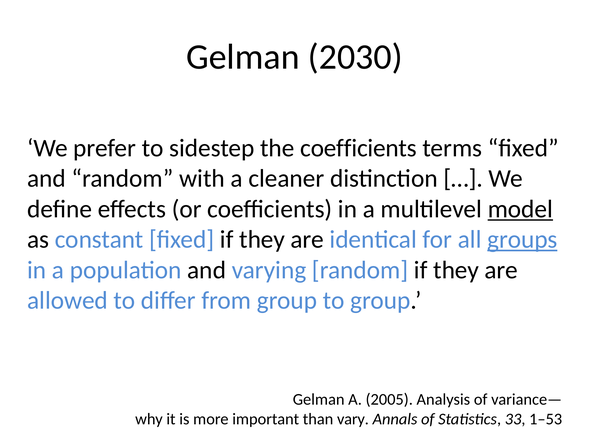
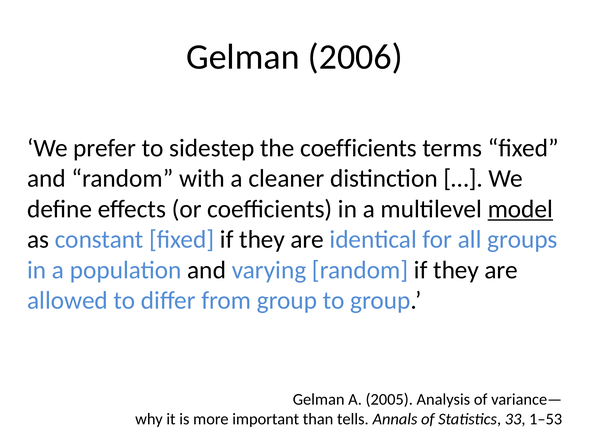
2030: 2030 -> 2006 (355, 57)
groups underline: present -> none (522, 239)
vary: vary -> tells (353, 419)
